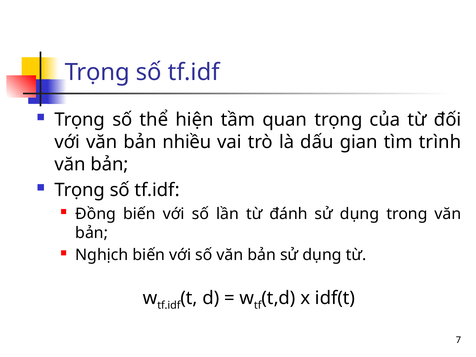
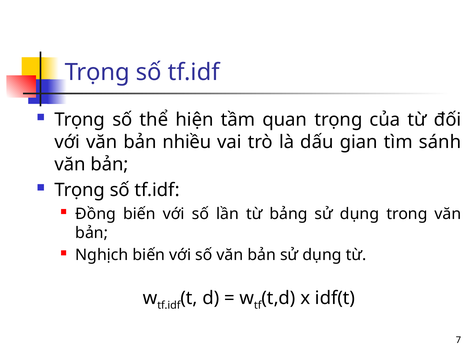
trình: trình -> sánh (440, 142)
đánh: đánh -> bảng (289, 214)
